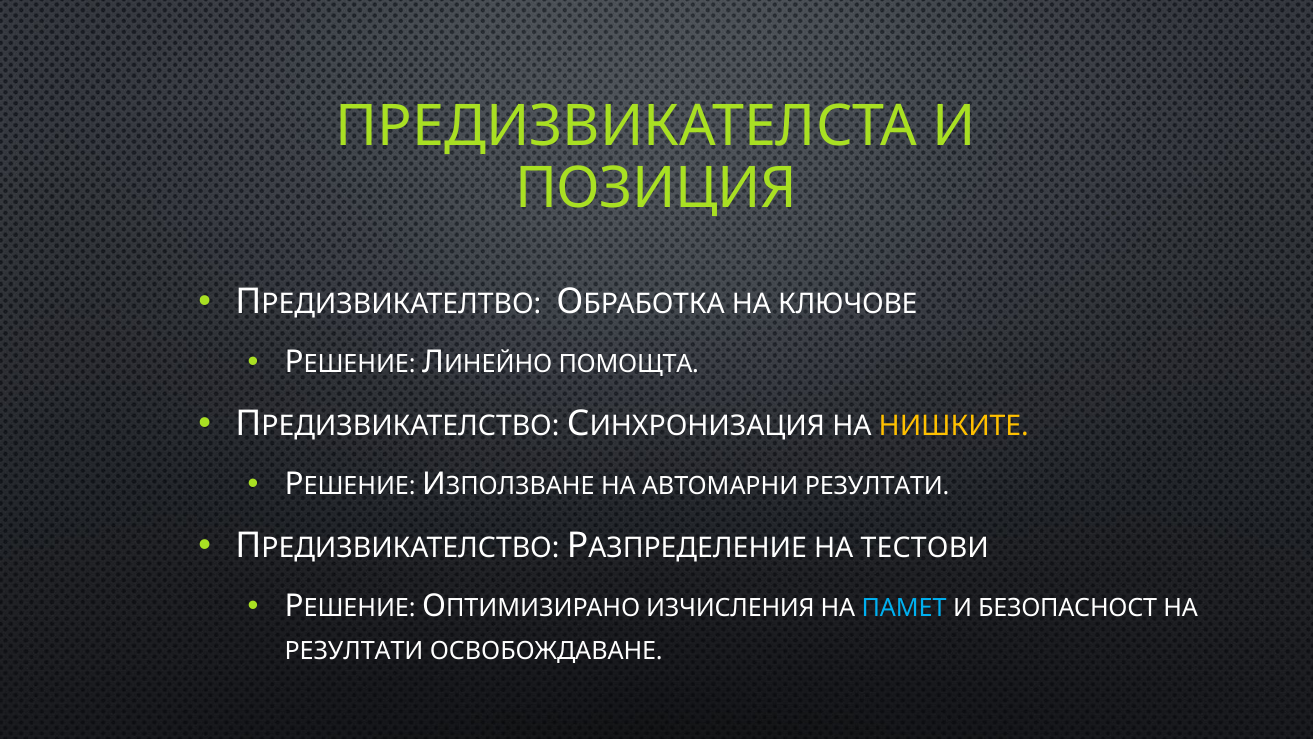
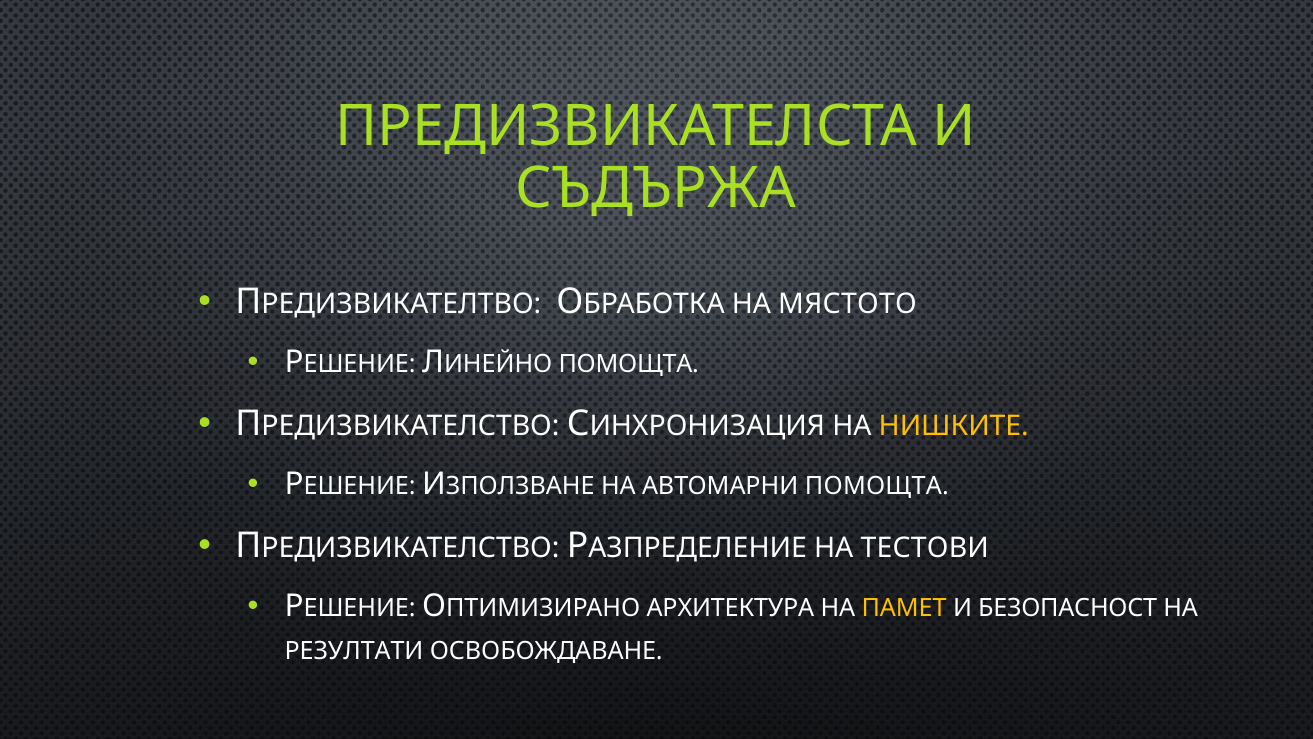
ПОЗИЦИЯ: ПОЗИЦИЯ -> СЪДЪРЖА (656, 189)
КЛЮЧОВЕ: КЛЮЧОВЕ -> МЯСТОТО (848, 304)
АВТОМАРНИ РЕЗУЛТАТИ: РЕЗУЛТАТИ -> ПОМОЩТА (877, 486)
ИЗЧИСЛЕНИЯ: ИЗЧИСЛЕНИЯ -> АРХИТЕКТУРА (730, 608)
ПАМЕТ colour: light blue -> yellow (904, 608)
